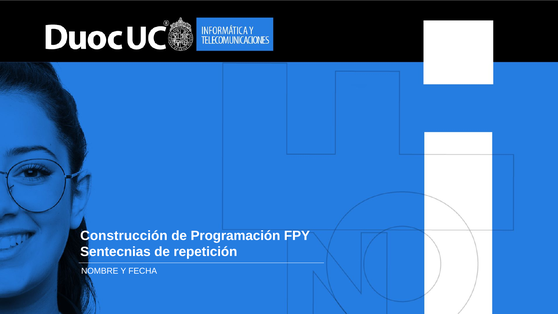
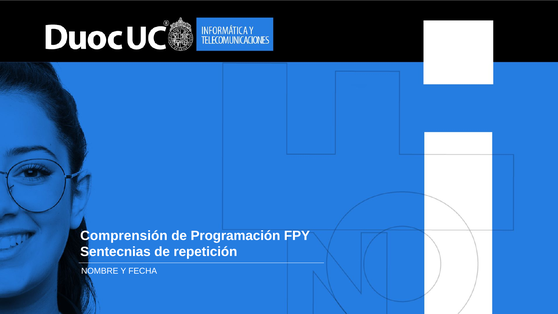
Construcción: Construcción -> Comprensión (124, 236)
